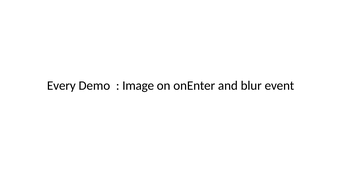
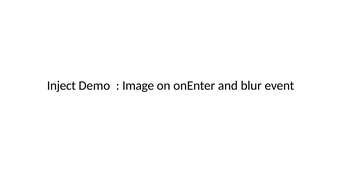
Every: Every -> Inject (61, 86)
